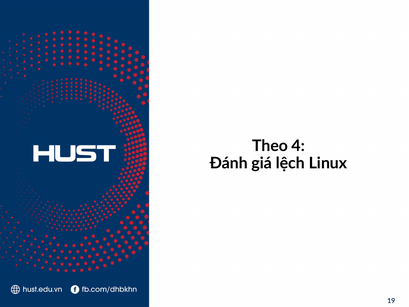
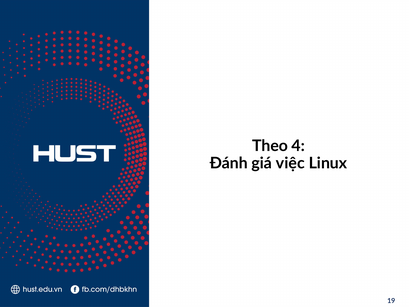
lệch: lệch -> việc (290, 163)
